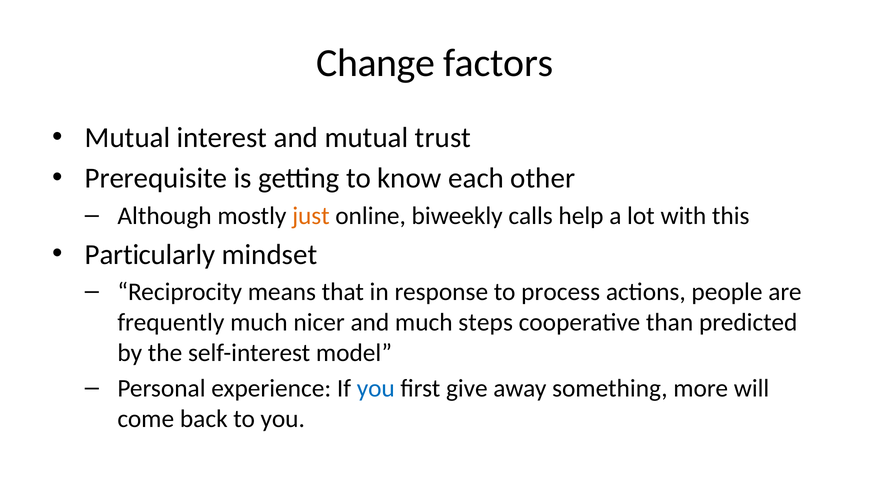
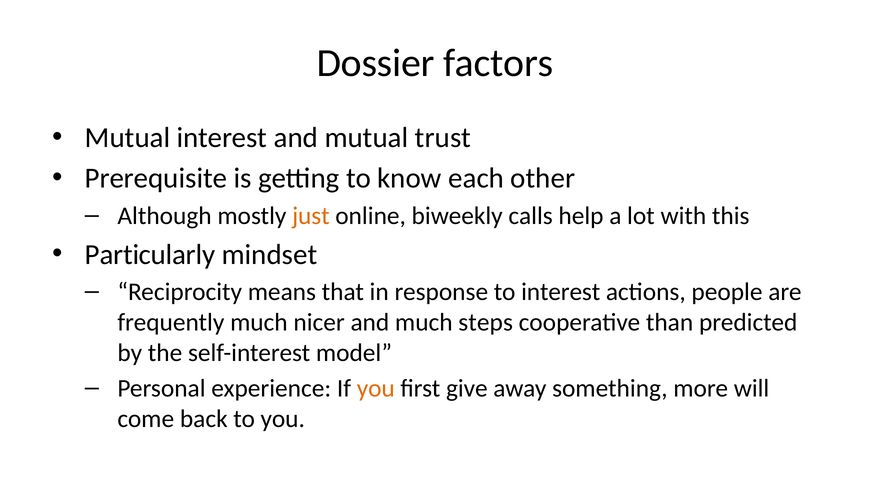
Change: Change -> Dossier (376, 63)
to process: process -> interest (561, 292)
you colour: blue -> orange (376, 389)
